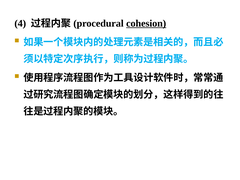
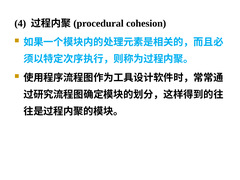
cohesion underline: present -> none (146, 23)
